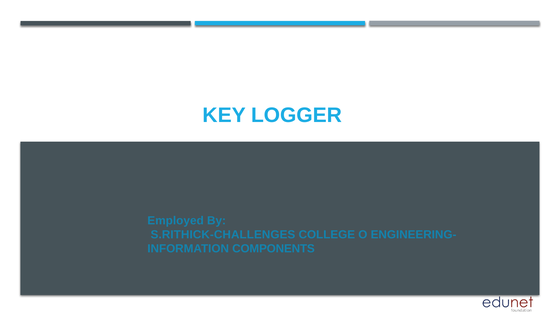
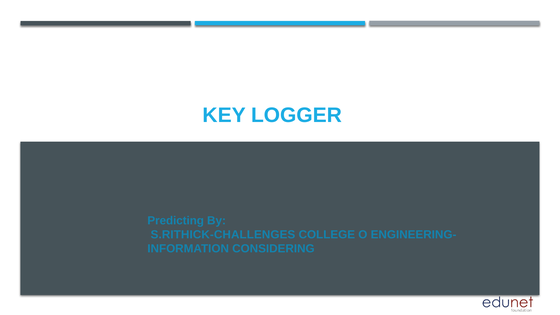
Employed: Employed -> Predicting (176, 221)
COMPONENTS: COMPONENTS -> CONSIDERING (273, 249)
